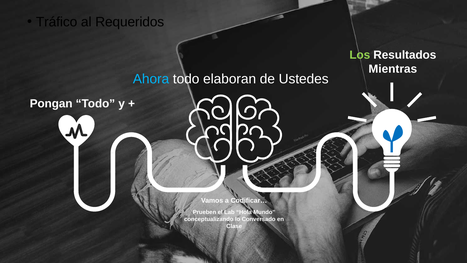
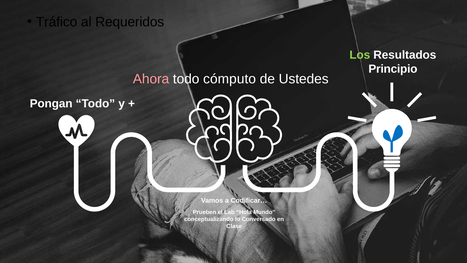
Mientras: Mientras -> Principio (393, 69)
Ahora colour: light blue -> pink (151, 79)
elaboran: elaboran -> cómputo (230, 79)
